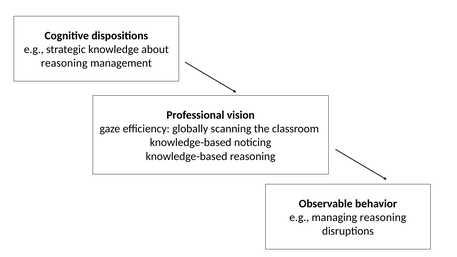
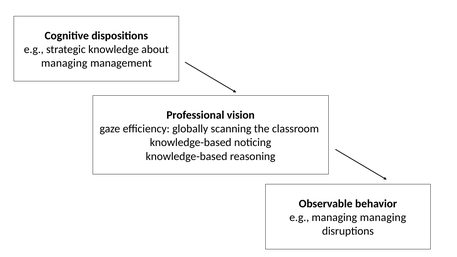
reasoning: reasoning -> managing (64, 63)
managing reasoning: reasoning -> managing (383, 217)
